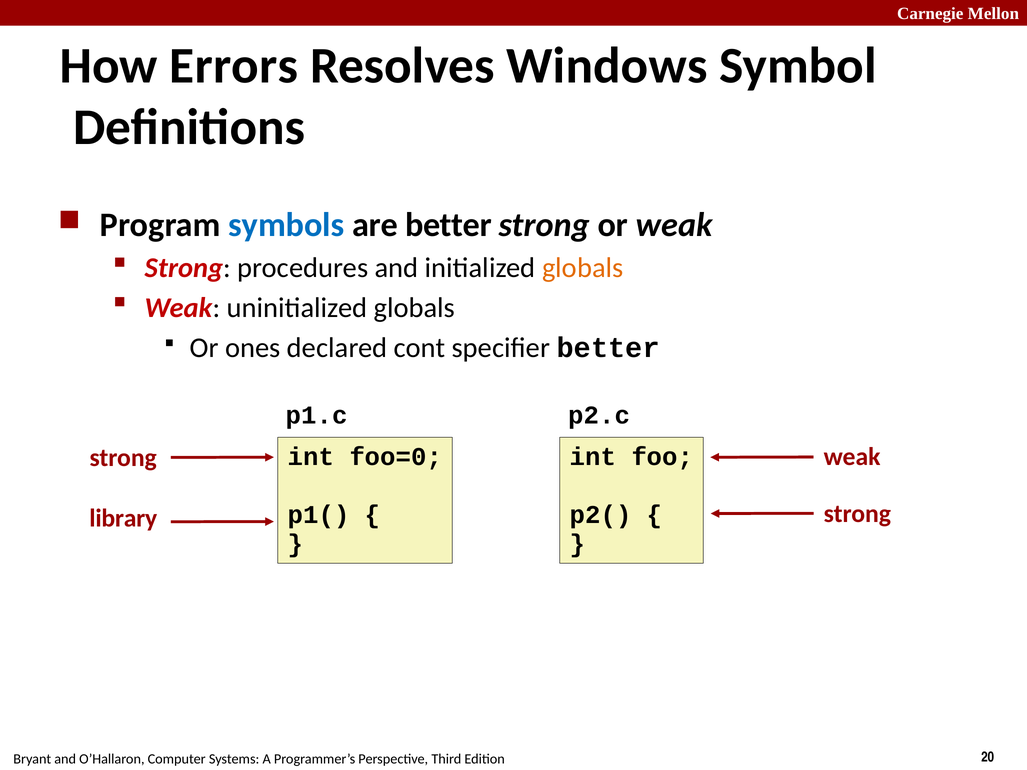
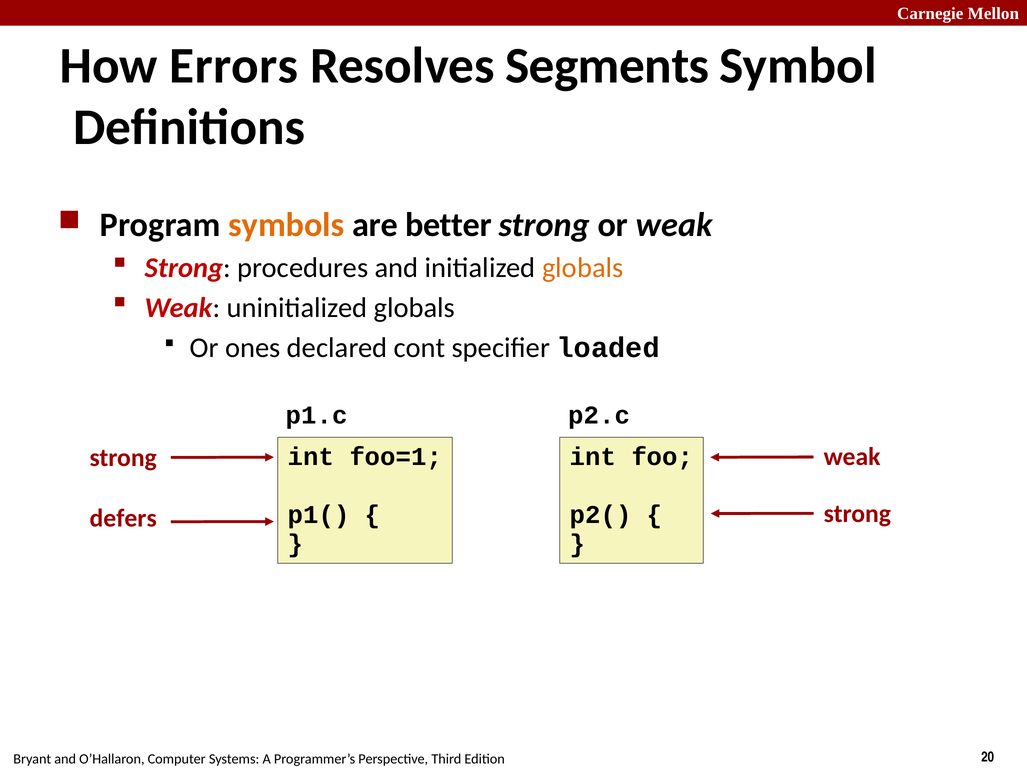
Windows: Windows -> Segments (607, 66)
symbols colour: blue -> orange (286, 225)
specifier better: better -> loaded (608, 348)
foo=0: foo=0 -> foo=1 (396, 457)
library: library -> defers (123, 519)
